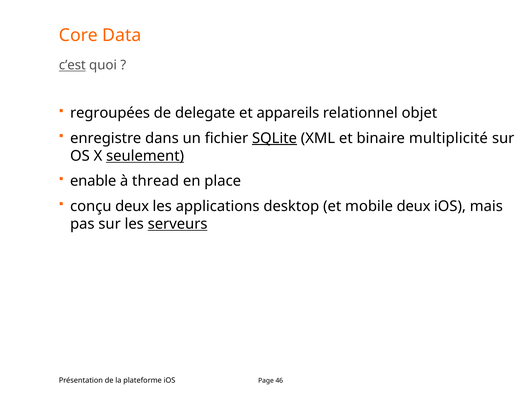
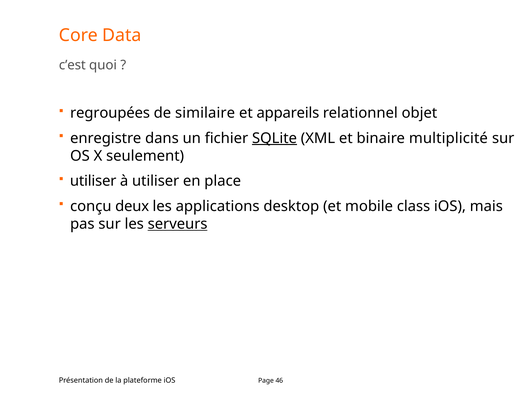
c’est underline: present -> none (72, 65)
delegate: delegate -> similaire (205, 113)
seulement underline: present -> none (145, 156)
enable: enable -> utiliser (93, 181)
à thread: thread -> utiliser (156, 181)
mobile deux: deux -> class (414, 206)
